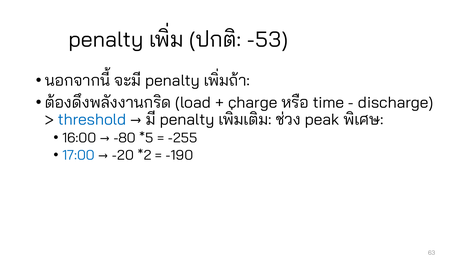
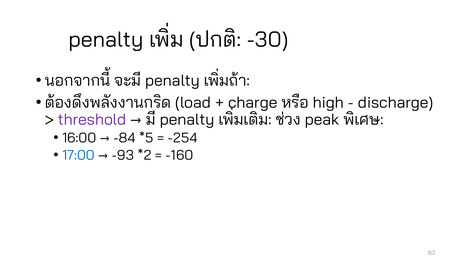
-53: -53 -> -30 (268, 40)
time: time -> high (328, 103)
threshold colour: blue -> purple (92, 120)
-80: -80 -> -84 (125, 138)
-255: -255 -> -254 (183, 138)
-20: -20 -> -93 (123, 155)
-190: -190 -> -160 (179, 155)
